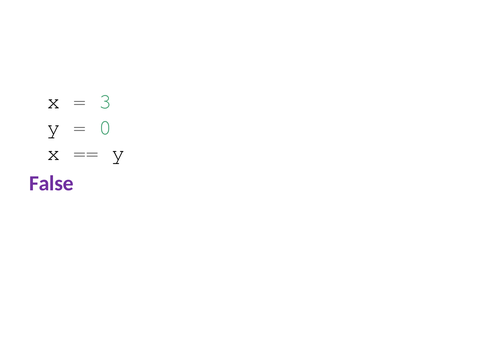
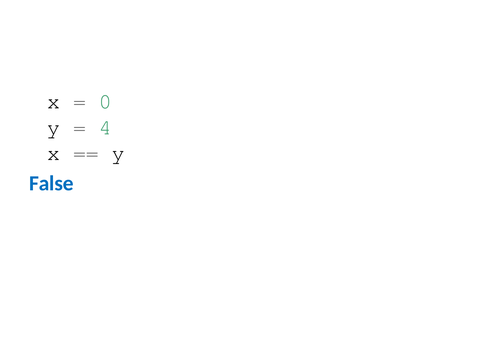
3: 3 -> 0 (105, 102)
0: 0 -> 4 (105, 127)
False colour: purple -> blue (51, 183)
